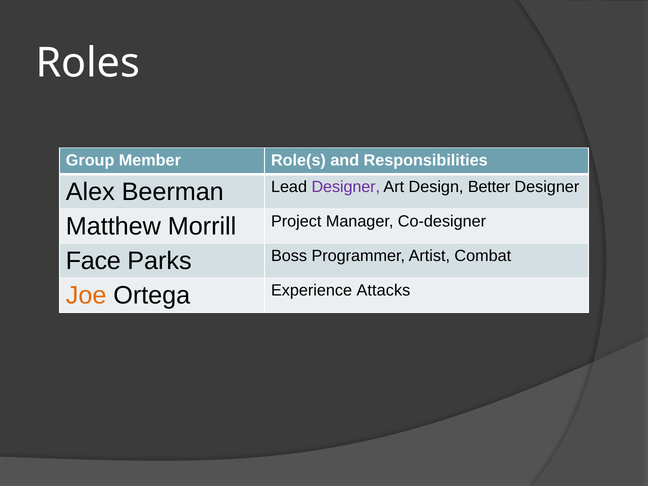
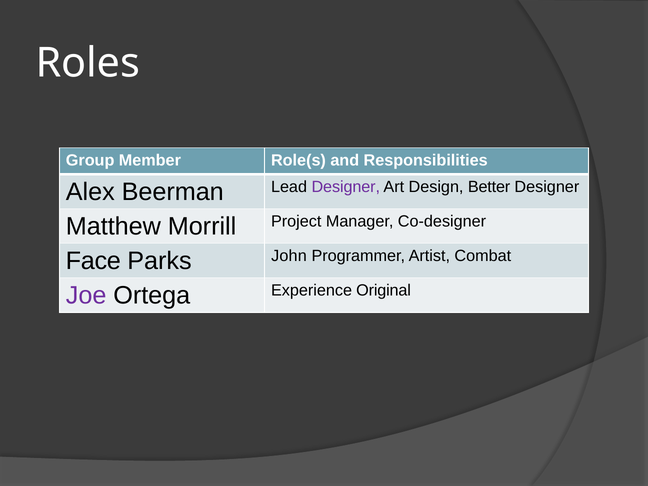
Boss: Boss -> John (289, 256)
Joe colour: orange -> purple (86, 296)
Attacks: Attacks -> Original (384, 290)
